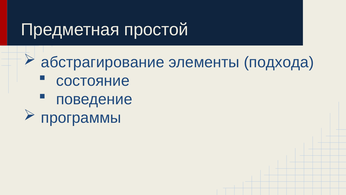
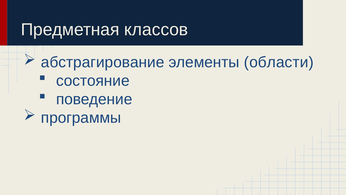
простой: простой -> классов (156, 30)
подхода: подхода -> области (279, 62)
